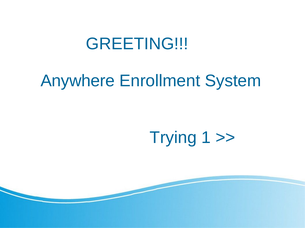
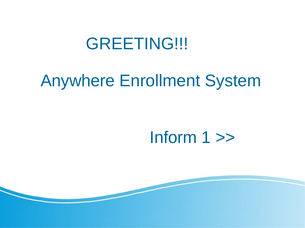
Trying: Trying -> Inform (173, 138)
